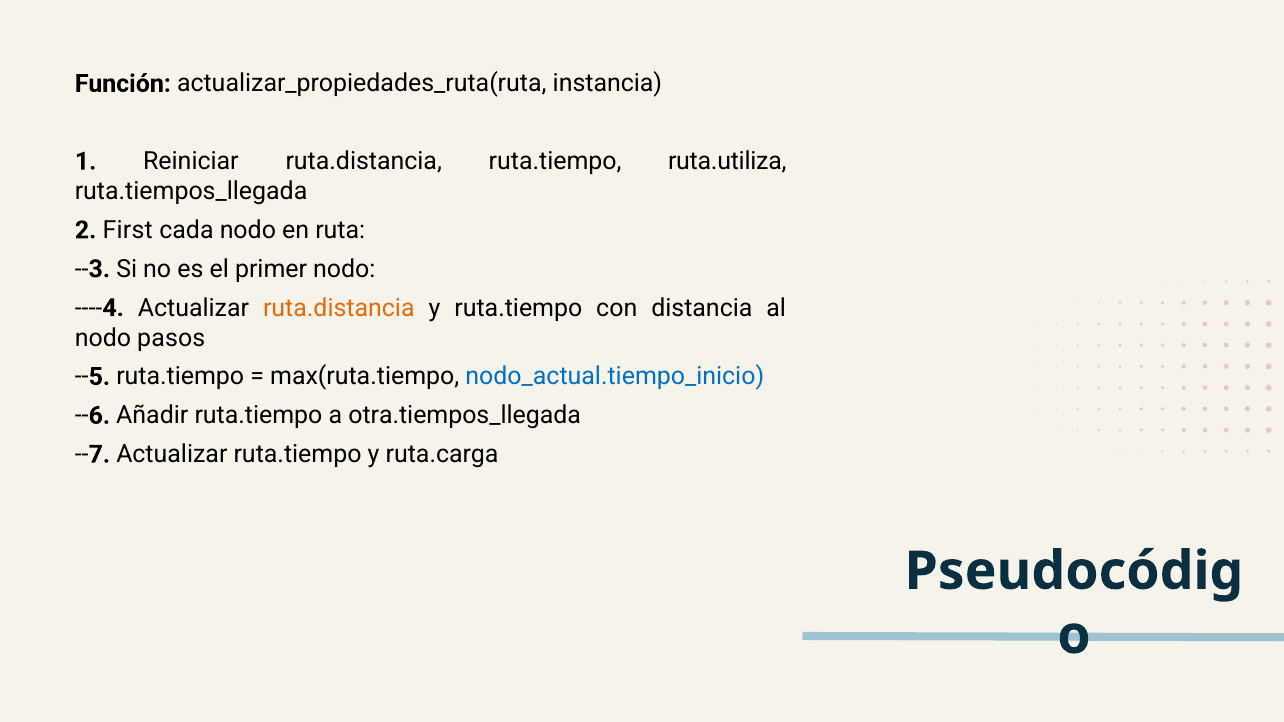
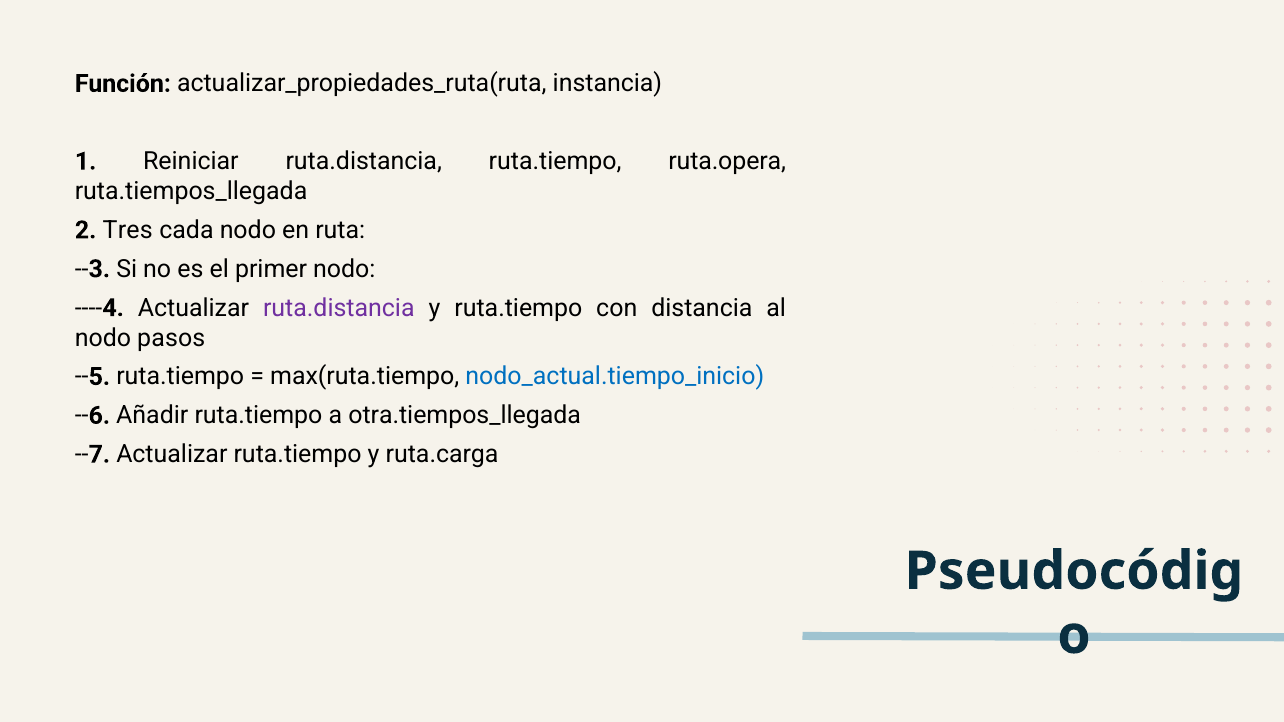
ruta.utiliza: ruta.utiliza -> ruta.opera (727, 161)
First: First -> Tres (128, 230)
ruta.distancia colour: orange -> purple (339, 308)
